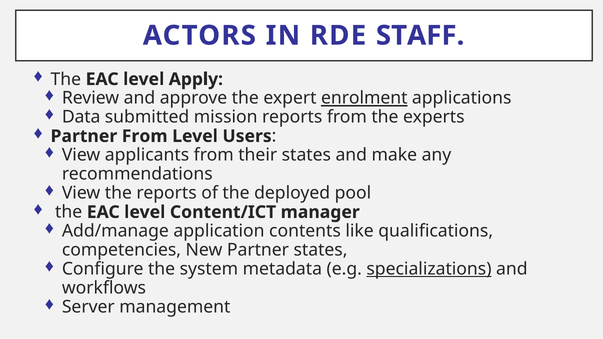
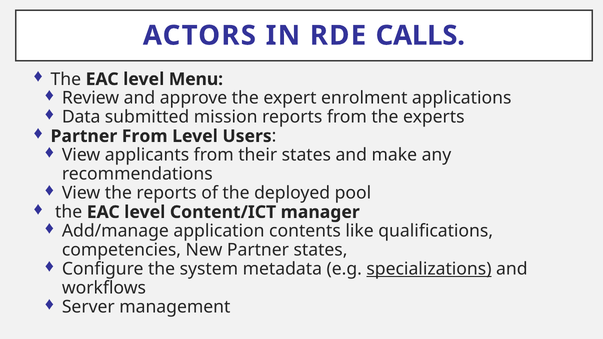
STAFF: STAFF -> CALLS (420, 36)
Apply: Apply -> Menu (196, 79)
enrolment underline: present -> none (364, 98)
